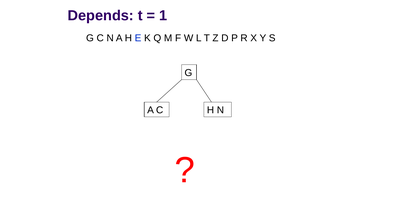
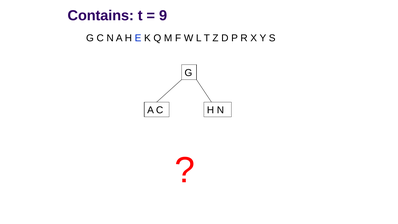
Depends: Depends -> Contains (101, 16)
1: 1 -> 9 (163, 16)
